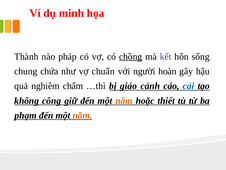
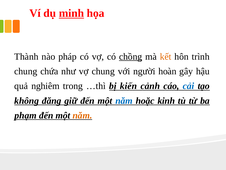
minh underline: none -> present (71, 13)
kết colour: purple -> orange (166, 56)
sống: sống -> trình (201, 56)
vợ chuẩn: chuẩn -> chung (103, 71)
chấm: chấm -> trong (73, 86)
giáo: giáo -> kiến (128, 86)
công: công -> đăng (52, 100)
năm colour: orange -> blue (124, 100)
thiết: thiết -> kinh (166, 100)
